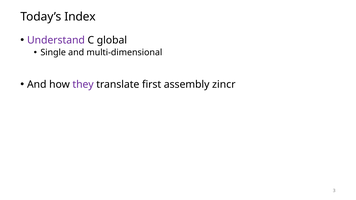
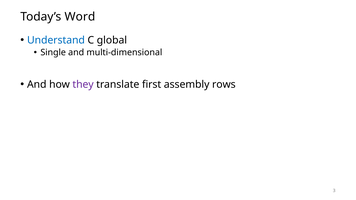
Index: Index -> Word (80, 17)
Understand colour: purple -> blue (56, 40)
zincr: zincr -> rows (224, 85)
